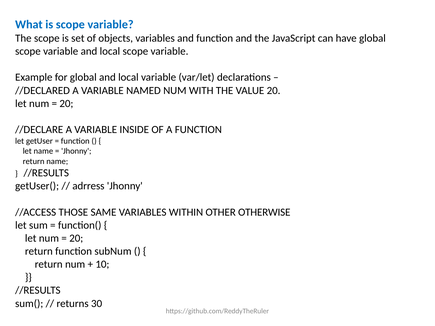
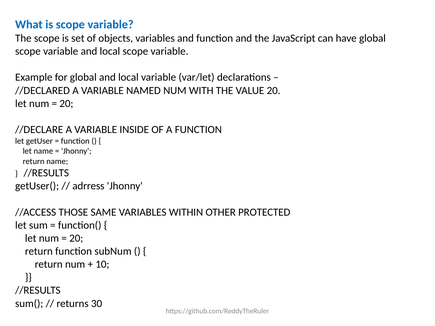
OTHERWISE: OTHERWISE -> PROTECTED (264, 212)
